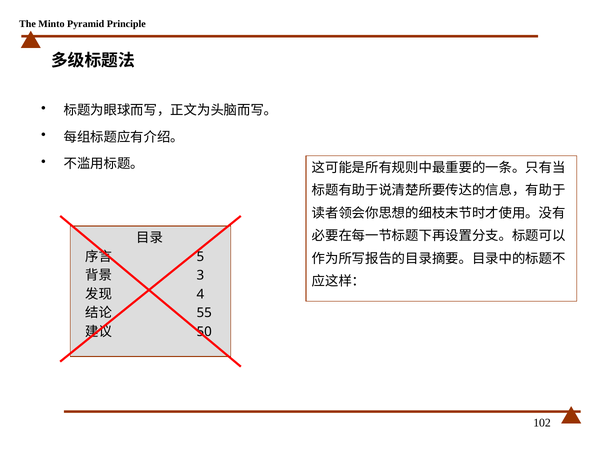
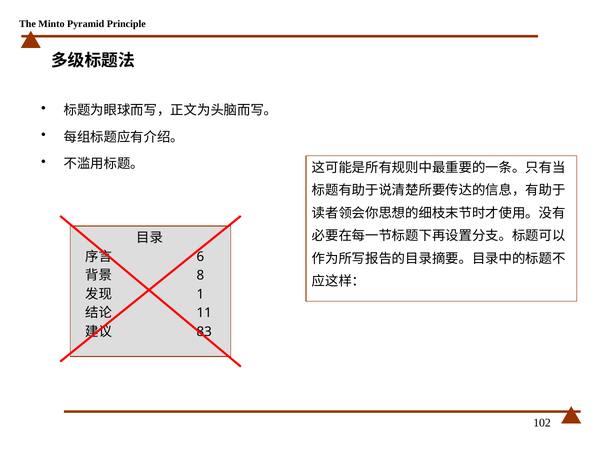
5: 5 -> 6 (200, 256)
3: 3 -> 8 (200, 275)
4: 4 -> 1 (200, 294)
55: 55 -> 11 (204, 313)
50: 50 -> 83 (204, 331)
